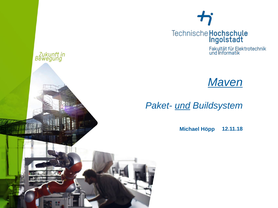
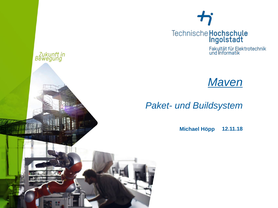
und underline: present -> none (182, 106)
